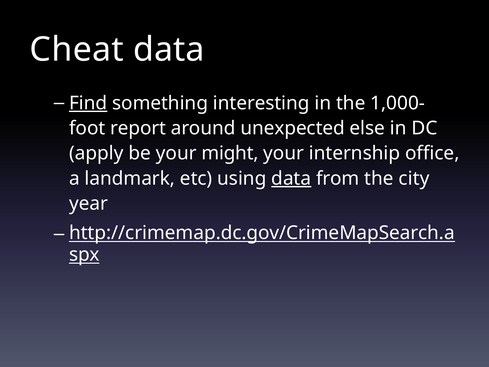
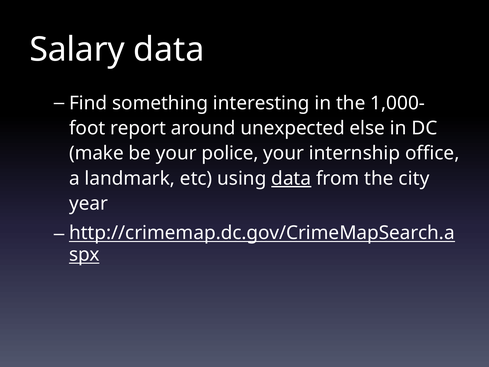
Cheat: Cheat -> Salary (77, 50)
Find underline: present -> none (88, 103)
apply: apply -> make (96, 153)
might: might -> police (230, 153)
